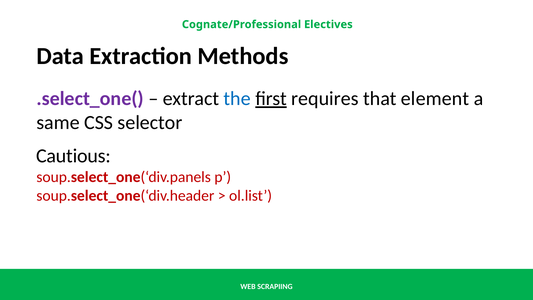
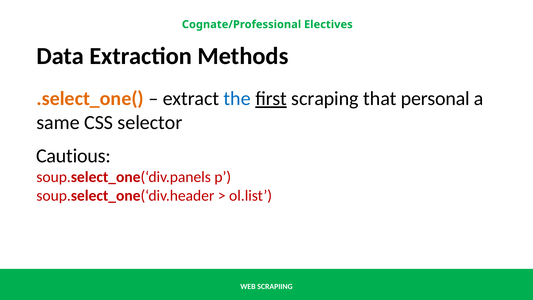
.select_one( colour: purple -> orange (90, 99)
requires: requires -> scraping (325, 99)
element: element -> personal (435, 99)
